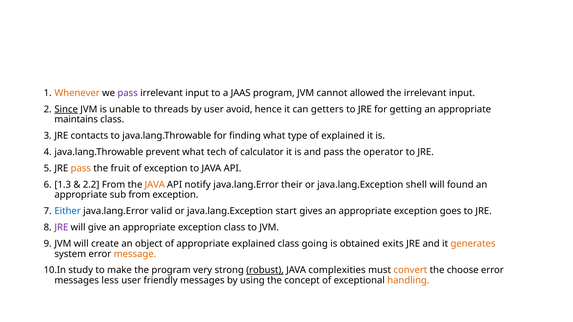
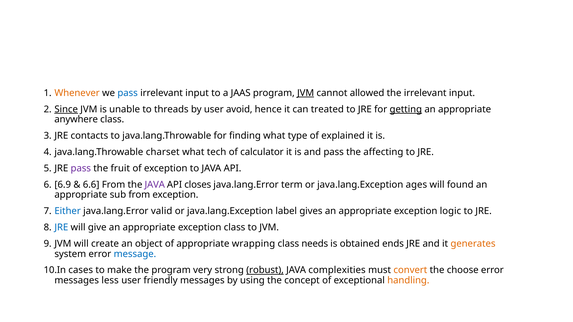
pass colour: purple -> blue (128, 93)
JVM underline: none -> present (306, 93)
getters: getters -> treated (327, 109)
getting underline: none -> present (406, 109)
maintains: maintains -> anywhere (76, 120)
prevent: prevent -> charset (163, 152)
operator: operator -> affecting (383, 152)
pass colour: orange -> purple (81, 168)
1.3: 1.3 -> 6.9 (63, 185)
2.2: 2.2 -> 6.6 (91, 185)
JAVA colour: orange -> purple (155, 185)
notify: notify -> closes (198, 185)
their: their -> term (292, 185)
shell: shell -> ages (416, 185)
start: start -> label (286, 211)
goes: goes -> logic (450, 211)
JRE colour: purple -> blue (61, 228)
appropriate explained: explained -> wrapping (254, 244)
going: going -> needs (315, 244)
exits: exits -> ends (393, 244)
message colour: orange -> blue (135, 254)
study: study -> cases (81, 270)
